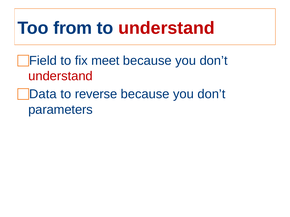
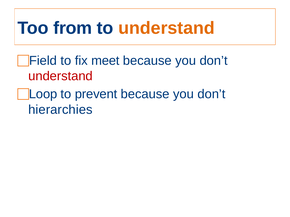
understand colour: red -> orange (167, 28)
Data: Data -> Loop (43, 94)
reverse: reverse -> prevent (96, 94)
parameters: parameters -> hierarchies (60, 110)
